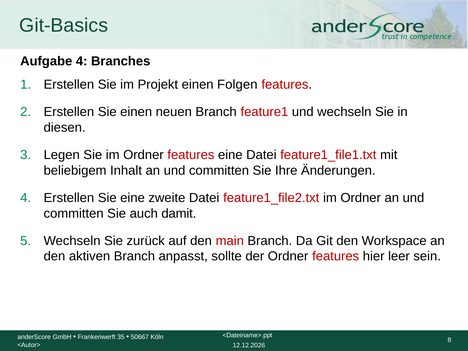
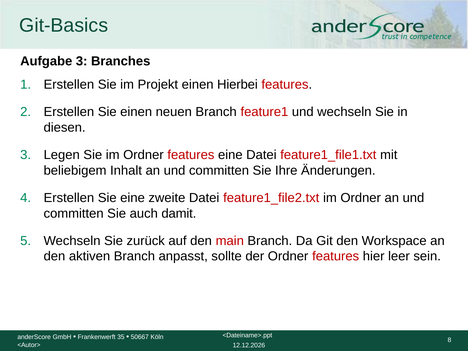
Aufgabe 4: 4 -> 3 (82, 61)
Folgen: Folgen -> Hierbei (237, 85)
